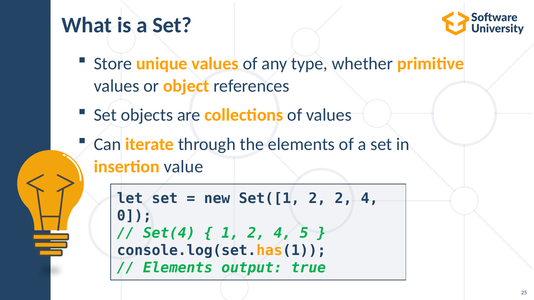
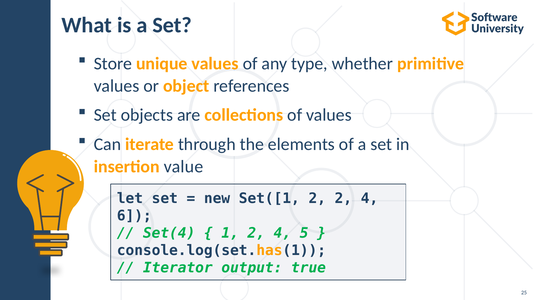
0: 0 -> 6 (134, 216)
Elements: Elements -> Iterator (178, 268)
